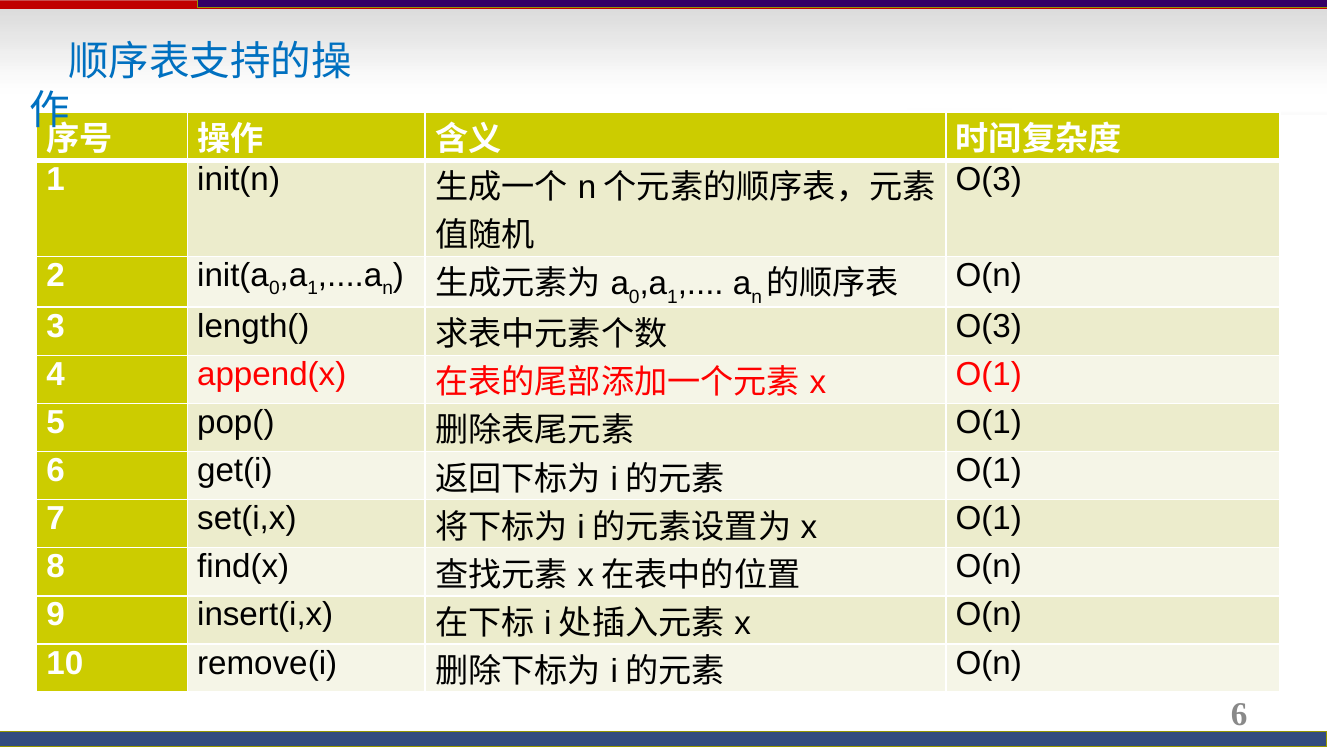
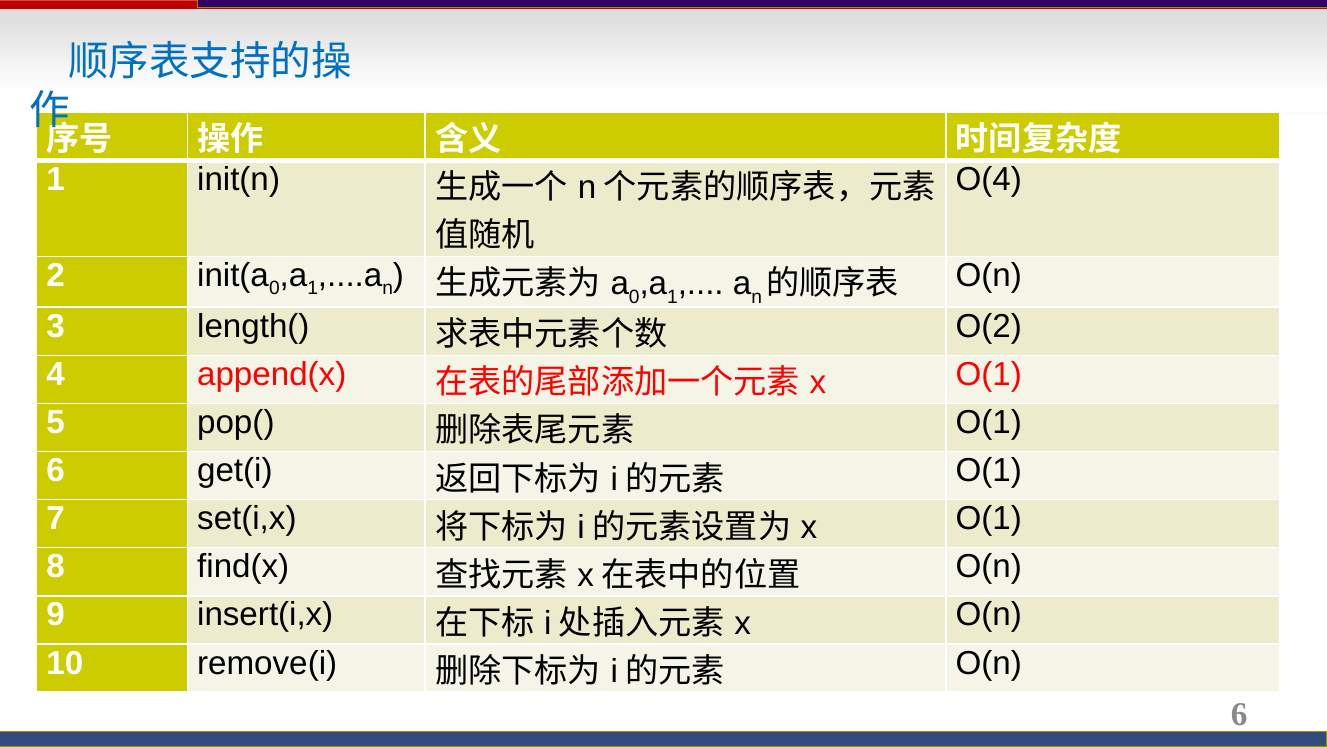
O(3: O(3 -> O(4 (989, 179)
O(3: O(3 -> O(2 (989, 326)
